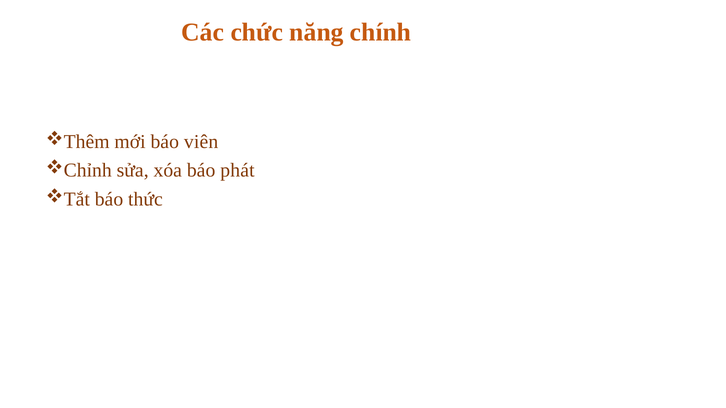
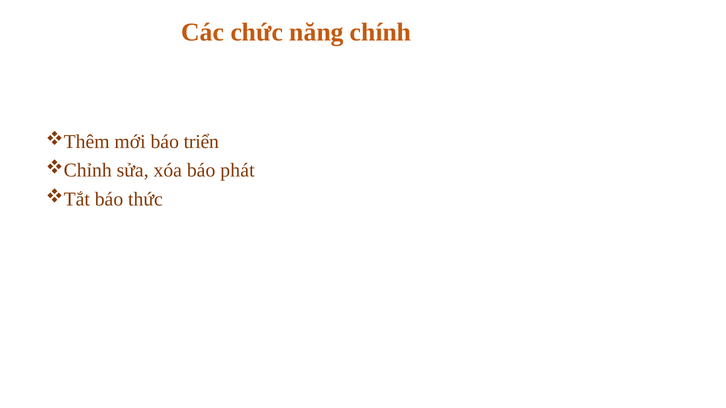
viên: viên -> triển (201, 142)
